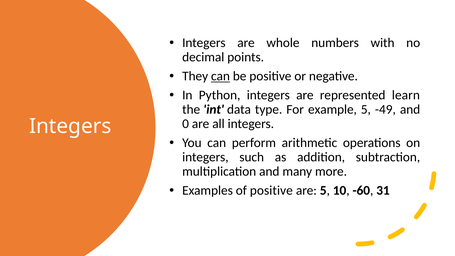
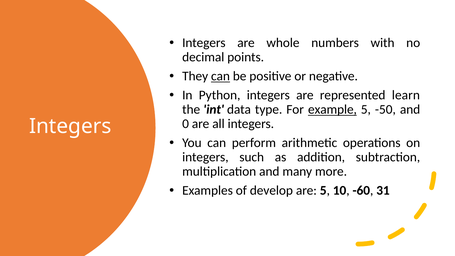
example underline: none -> present (332, 110)
-49: -49 -> -50 (385, 110)
of positive: positive -> develop (271, 191)
